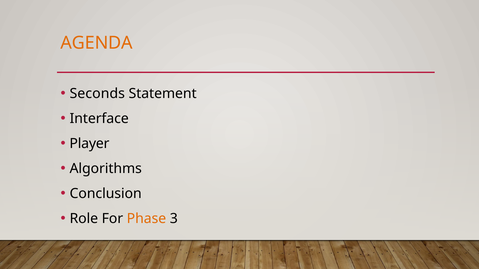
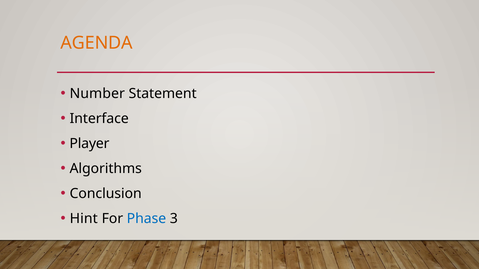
Seconds: Seconds -> Number (97, 94)
Role: Role -> Hint (84, 219)
Phase colour: orange -> blue (146, 219)
